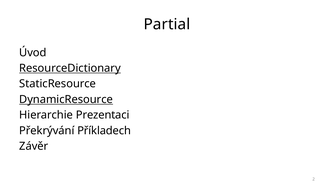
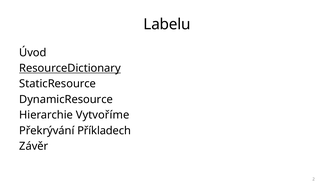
Partial: Partial -> Labelu (167, 24)
DynamicResource underline: present -> none (66, 99)
Prezentaci: Prezentaci -> Vytvoříme (103, 115)
